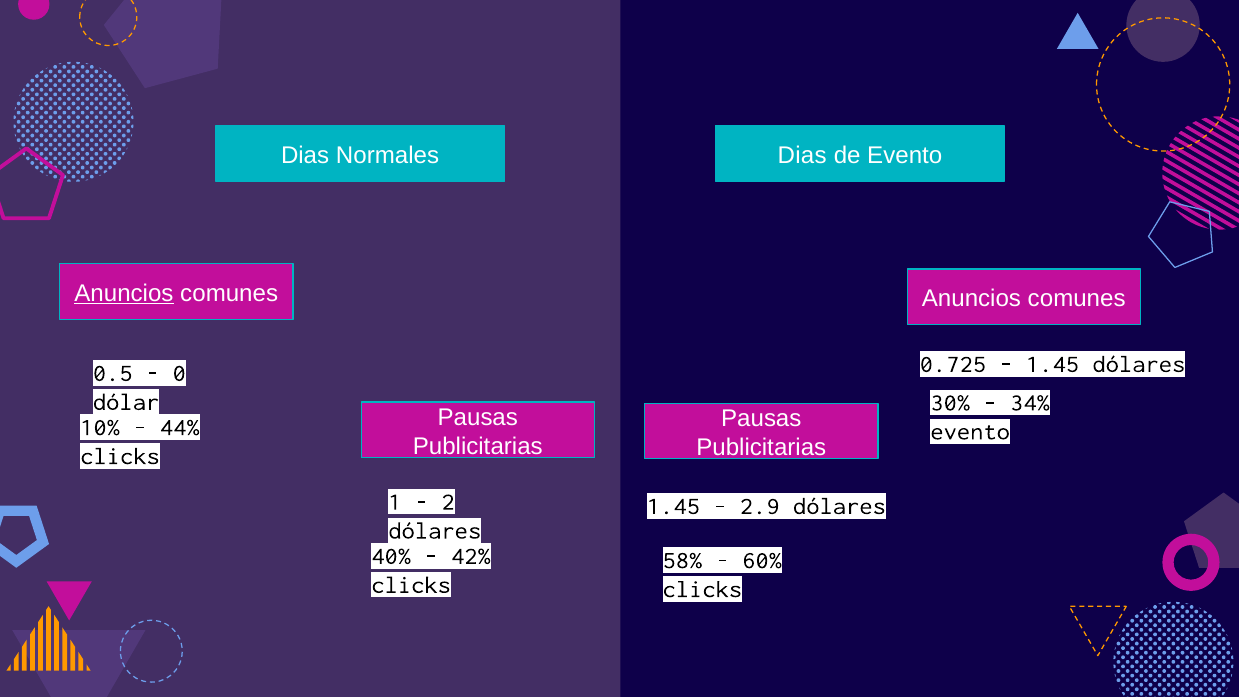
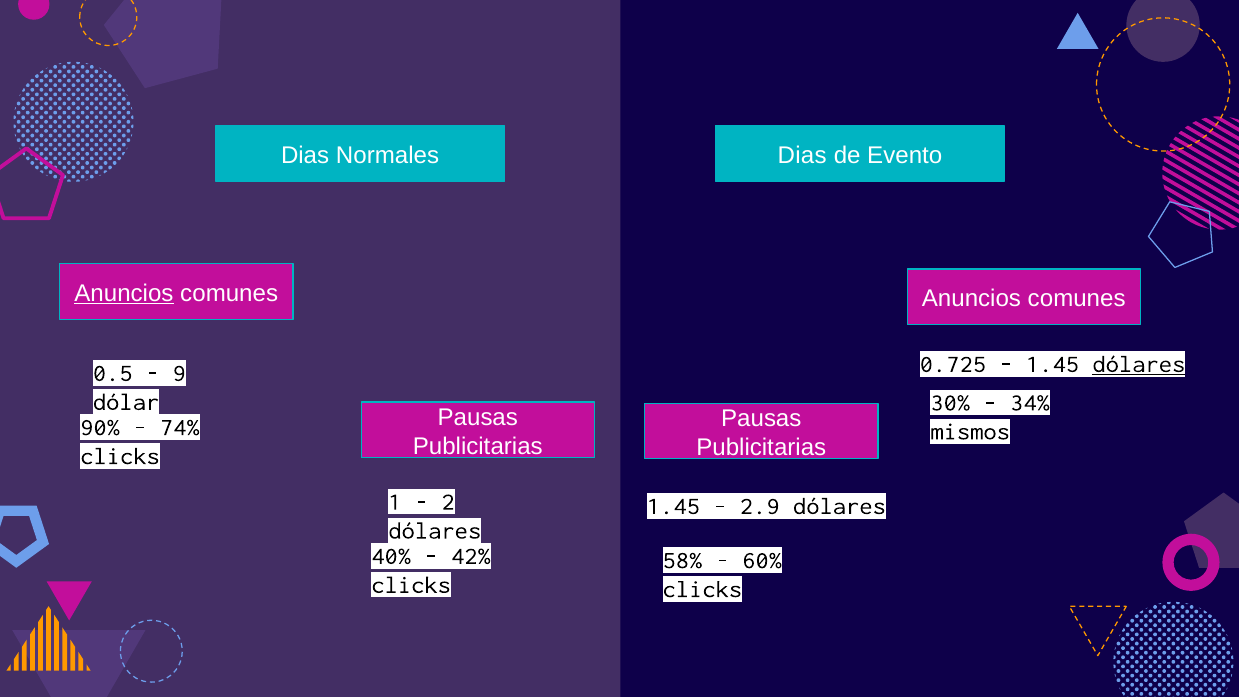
dólares underline: none -> present (1139, 364)
0: 0 -> 9 (179, 373)
10%: 10% -> 90% (100, 427)
44%: 44% -> 74% (180, 427)
evento: evento -> mismos (970, 431)
